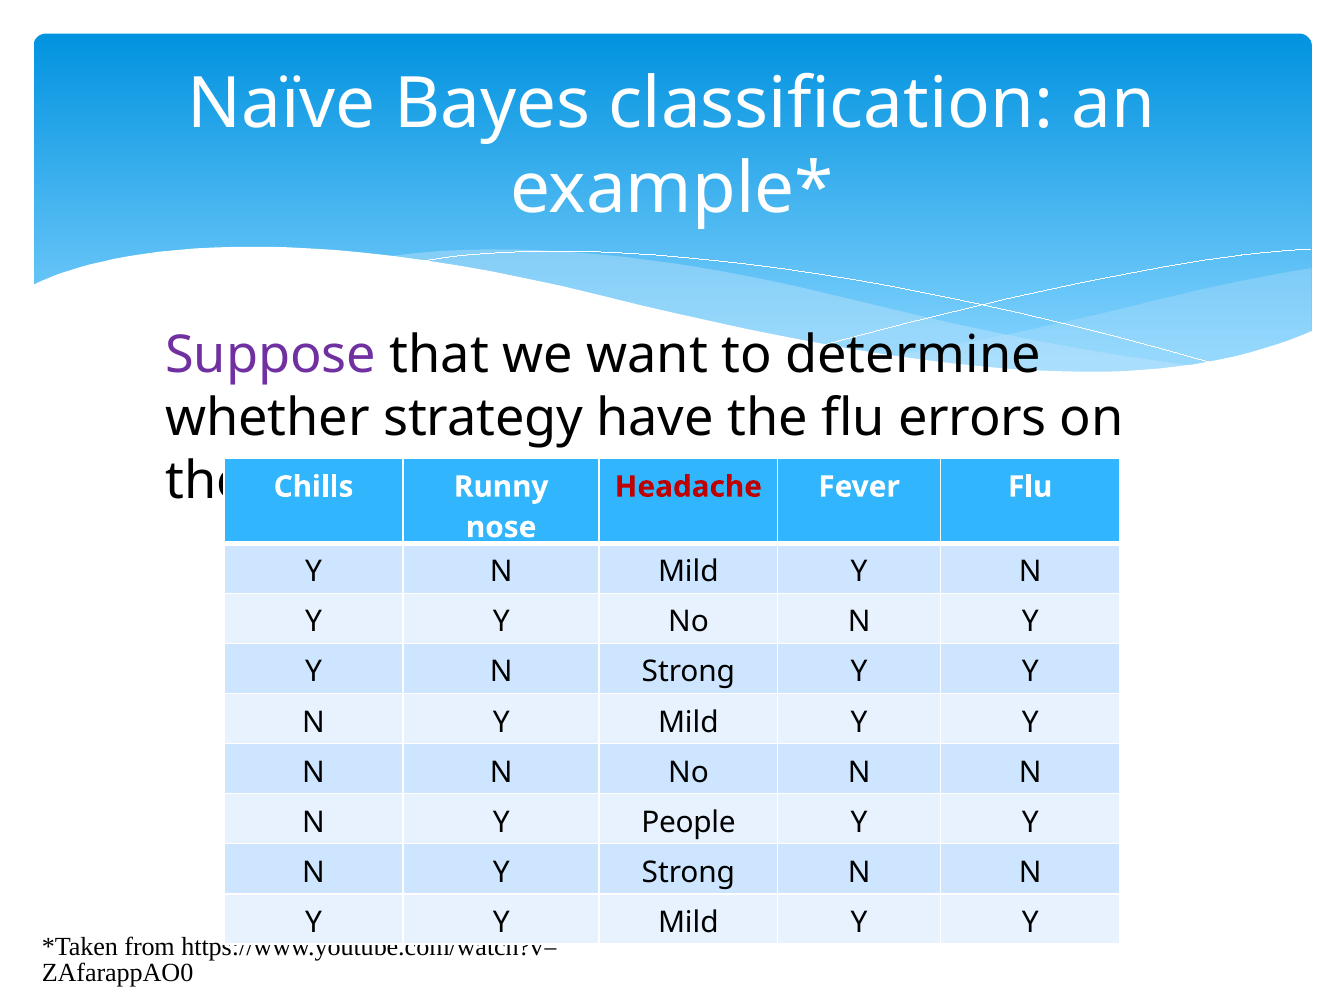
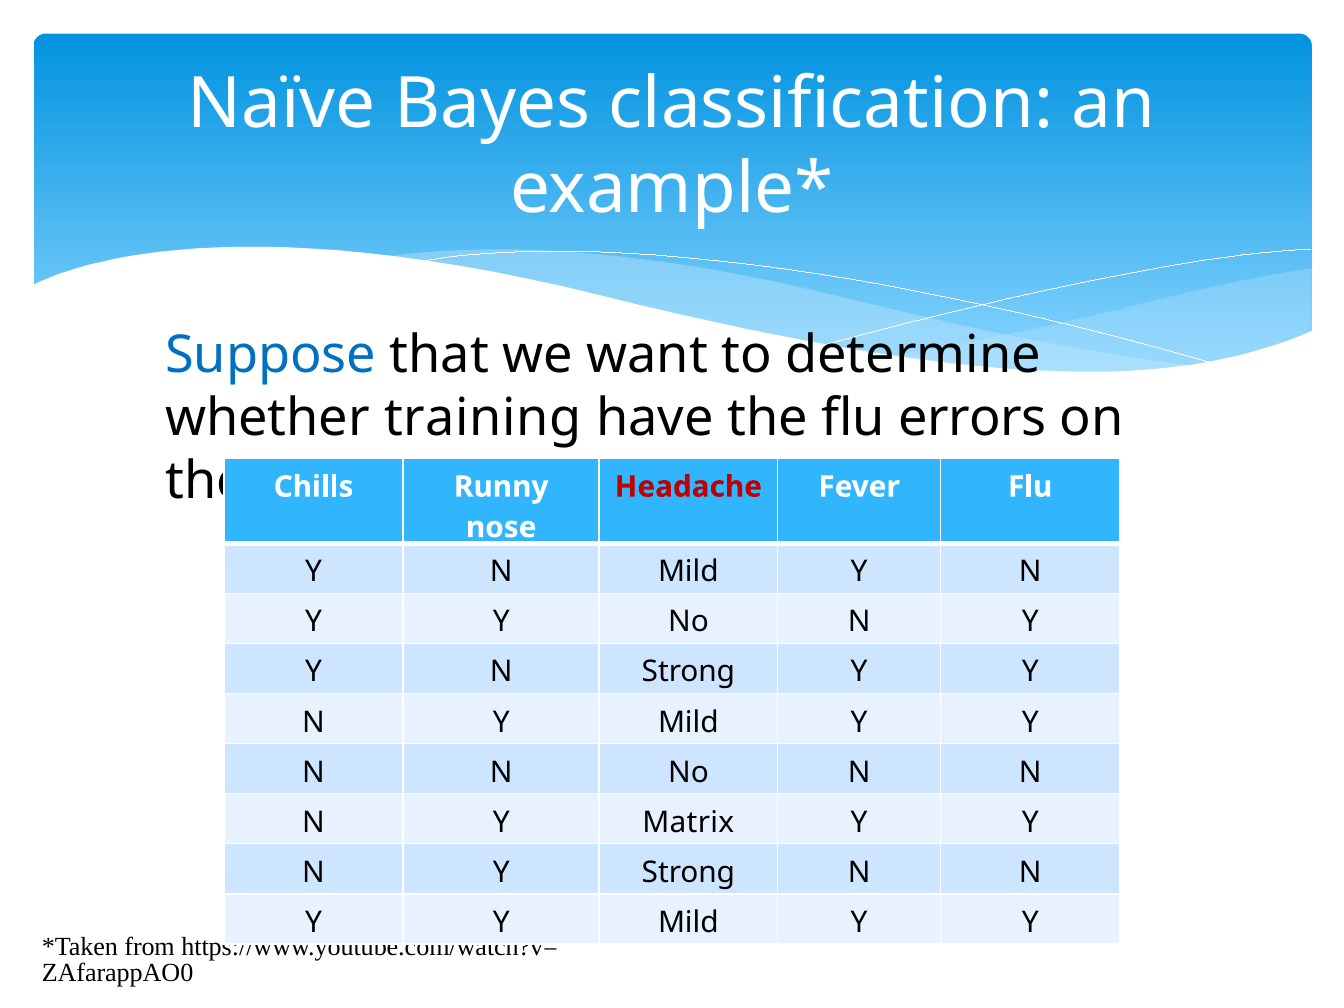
Suppose colour: purple -> blue (271, 356)
strategy: strategy -> training (483, 418)
People: People -> Matrix (688, 822)
